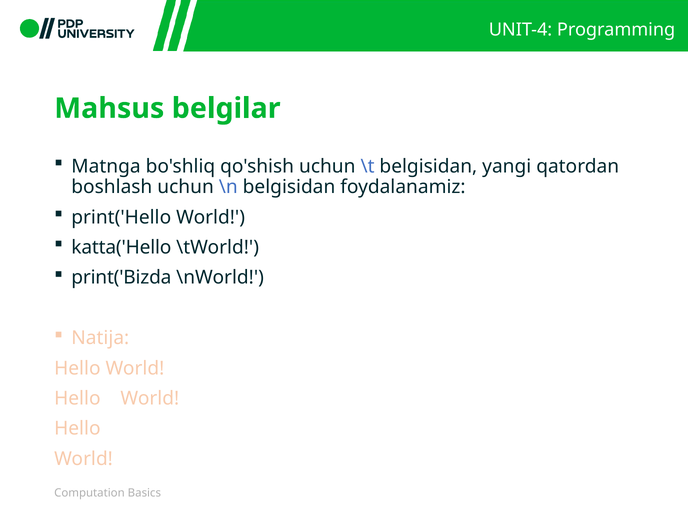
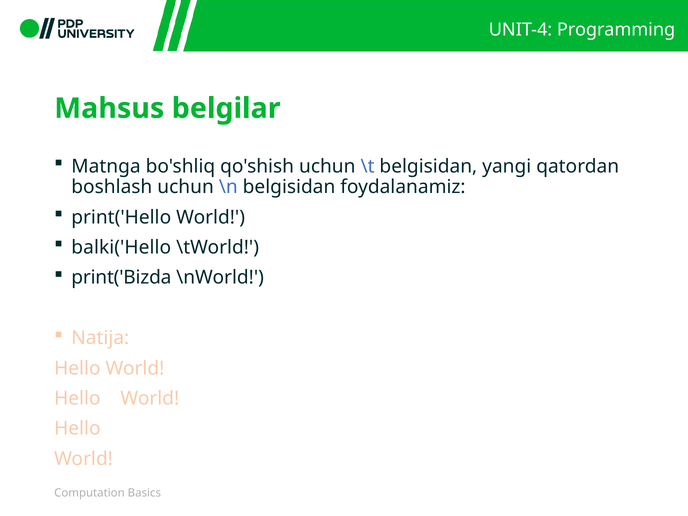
katta('Hello: katta('Hello -> balki('Hello (121, 247)
